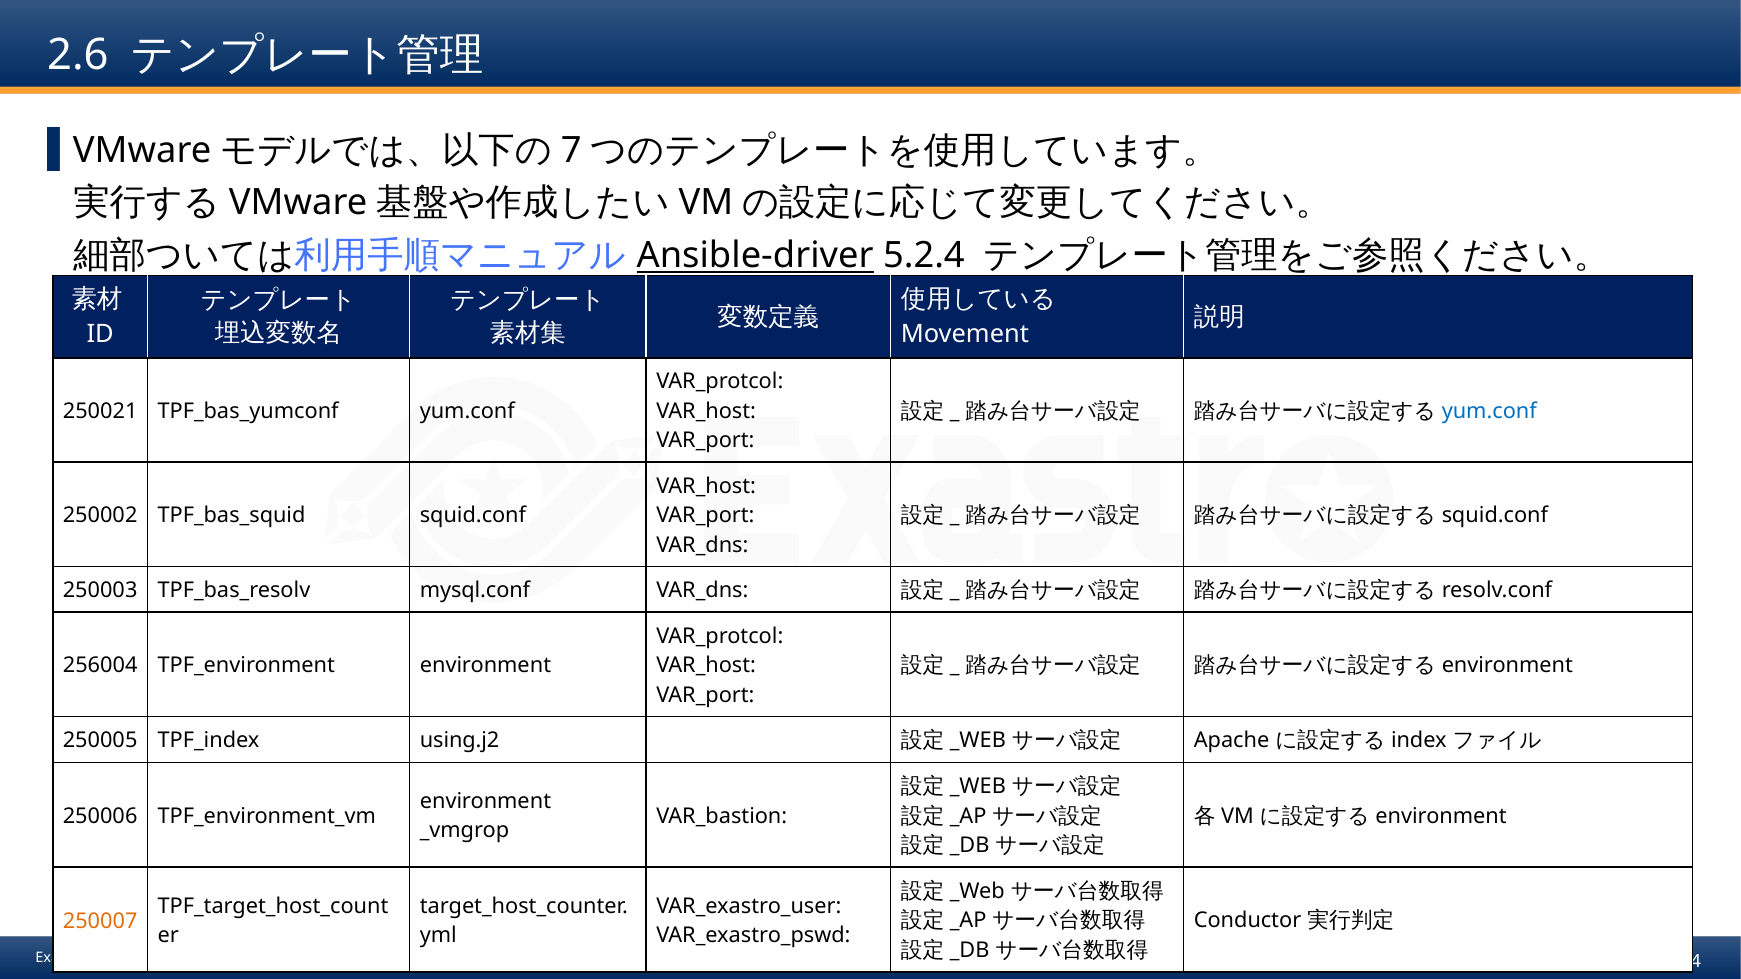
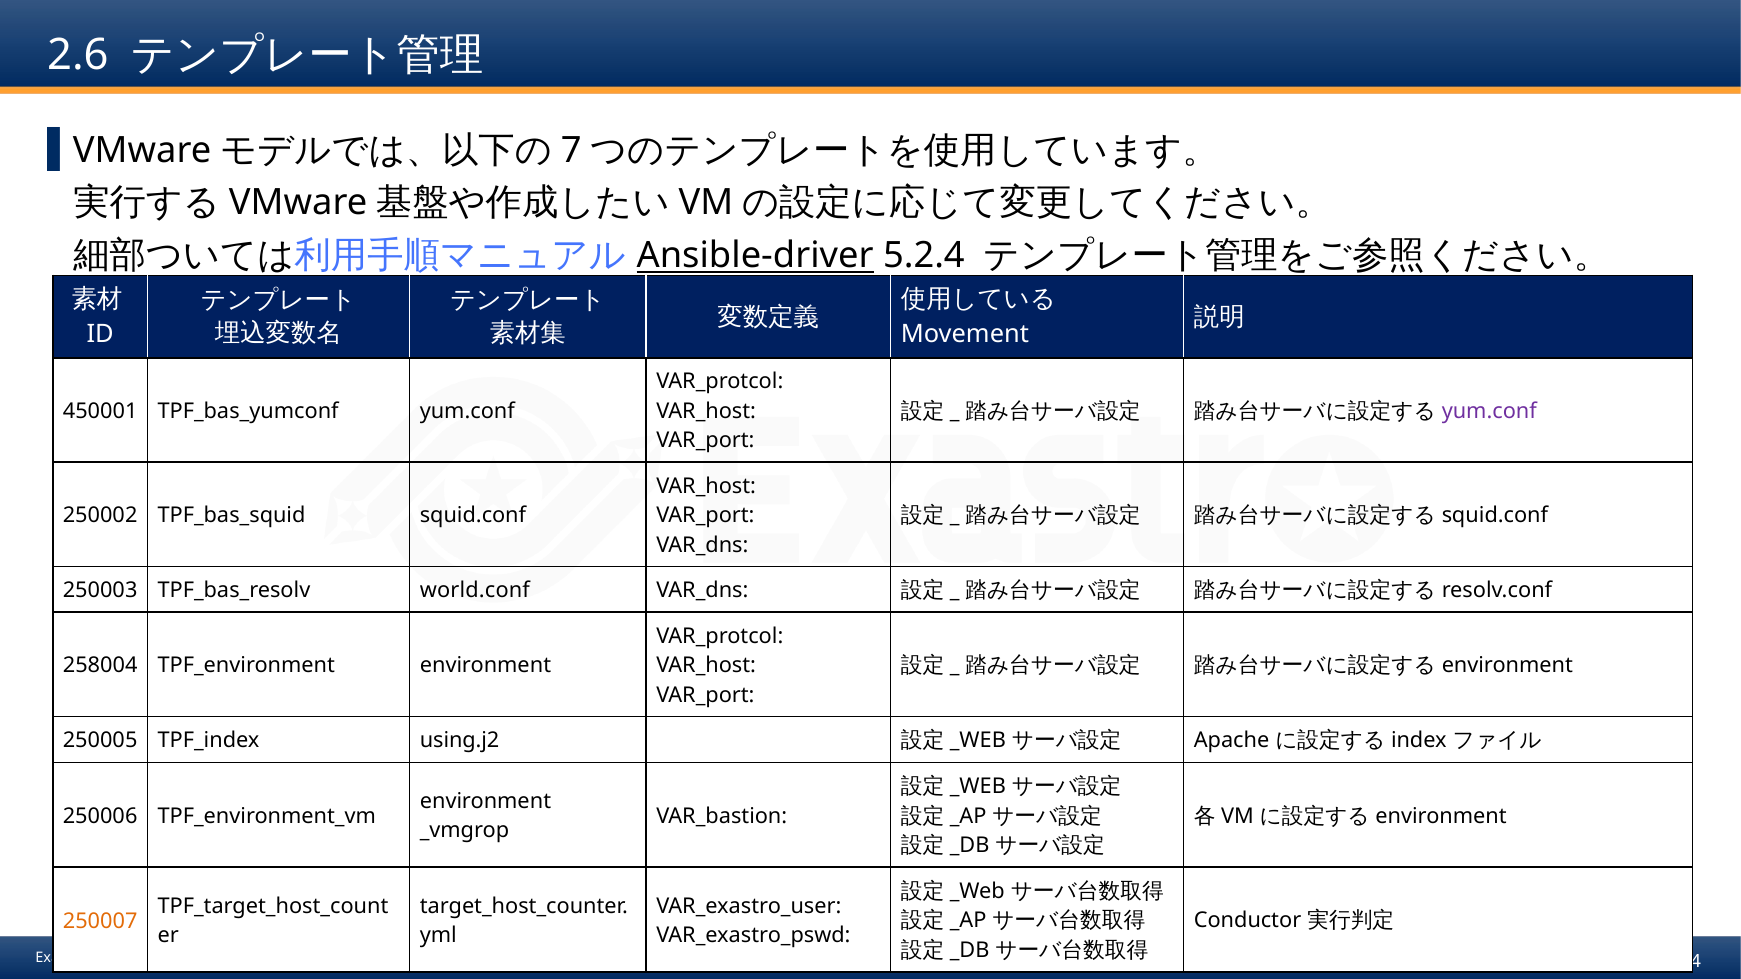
yum.conf colour: blue -> purple (1489, 411)
250021: 250021 -> 450001 (100, 411)
mysql.conf: mysql.conf -> world.conf (475, 591)
256004: 256004 -> 258004 (100, 666)
